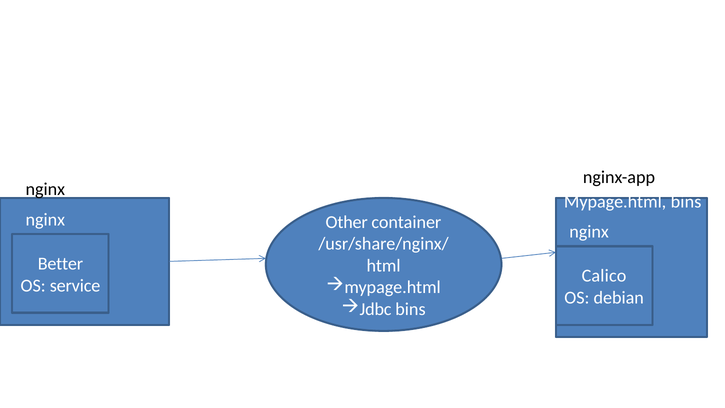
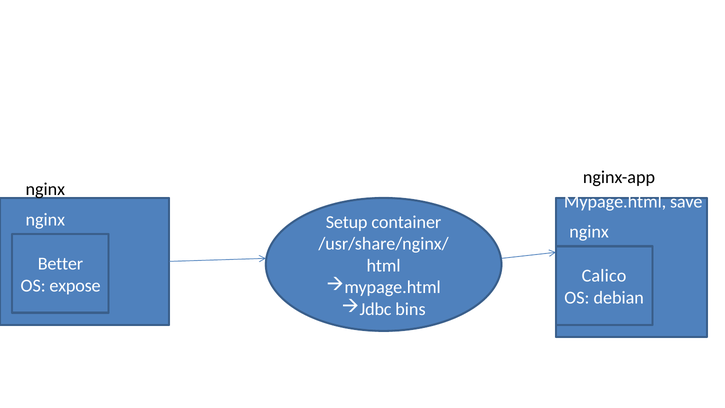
Mypage.html bins: bins -> save (686, 201)
Other: Other -> Setup (347, 222)
service: service -> expose (75, 286)
